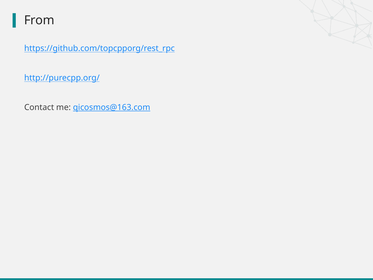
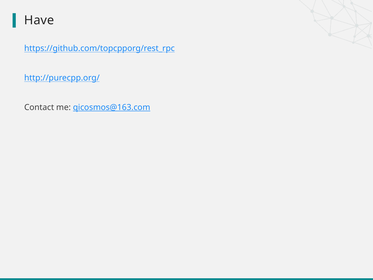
From: From -> Have (39, 20)
